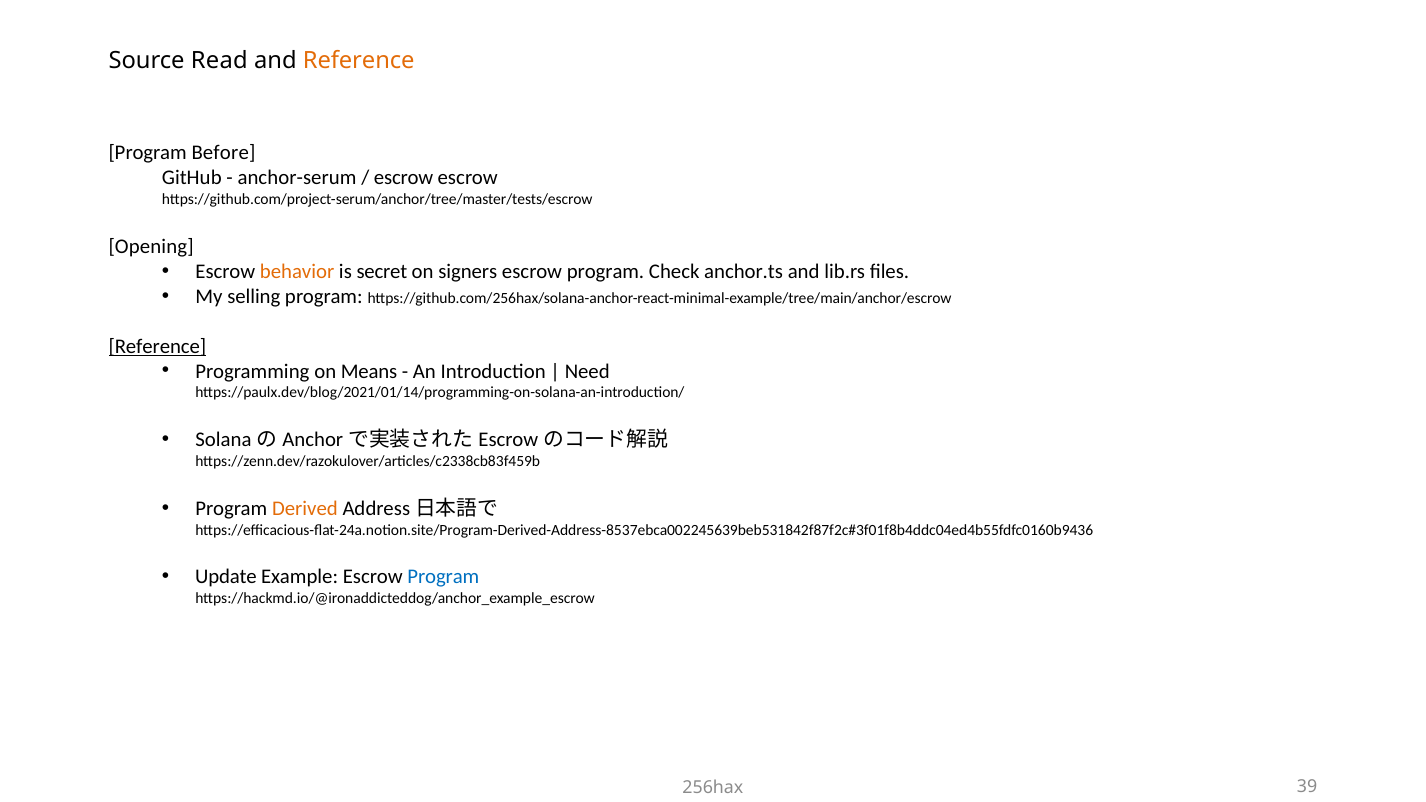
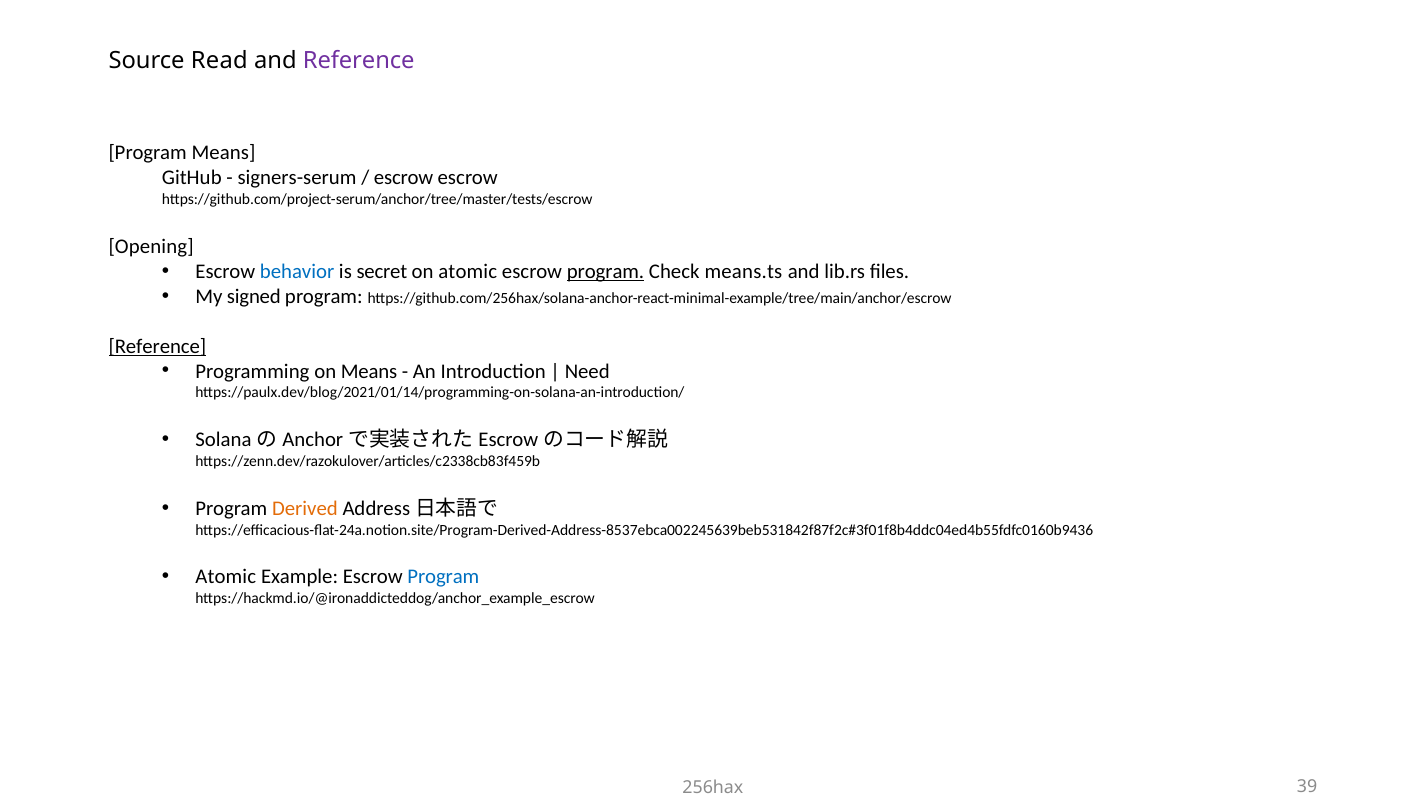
Reference colour: orange -> purple (359, 61)
Program Before: Before -> Means (223, 153)
anchor-serum: anchor-serum -> signers-serum (297, 178)
behavior colour: orange -> blue (297, 271)
on signers: signers -> atomic (468, 271)
program underline: none -> present (605, 271)
anchor.ts: anchor.ts -> means.ts (743, 271)
selling: selling -> signed (254, 296)
Update: Update -> Atomic (226, 577)
